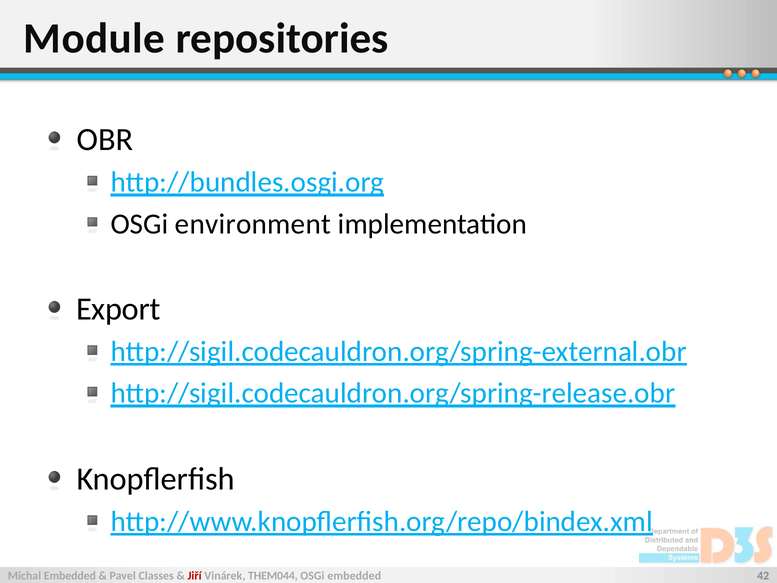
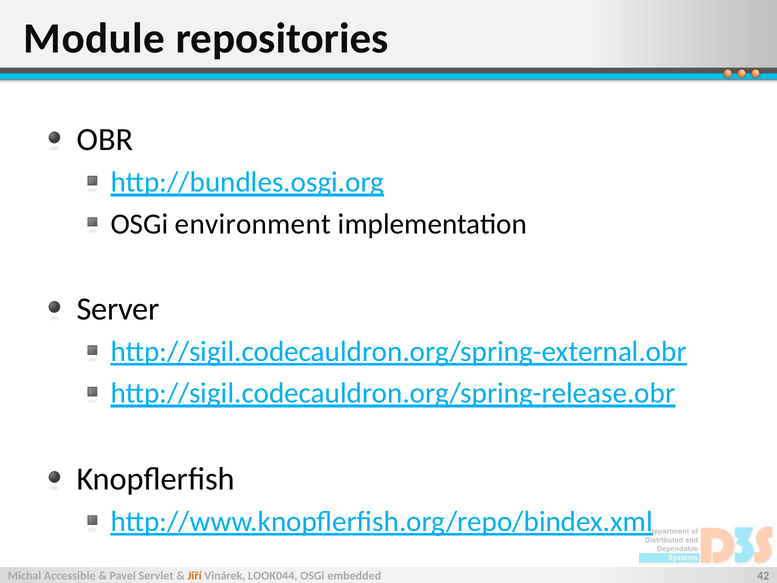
Export: Export -> Server (118, 309)
Michal Embedded: Embedded -> Accessible (70, 576)
Classes: Classes -> Servlet (156, 576)
Jiří colour: red -> orange (195, 576)
THEM044: THEM044 -> LOOK044 (273, 576)
